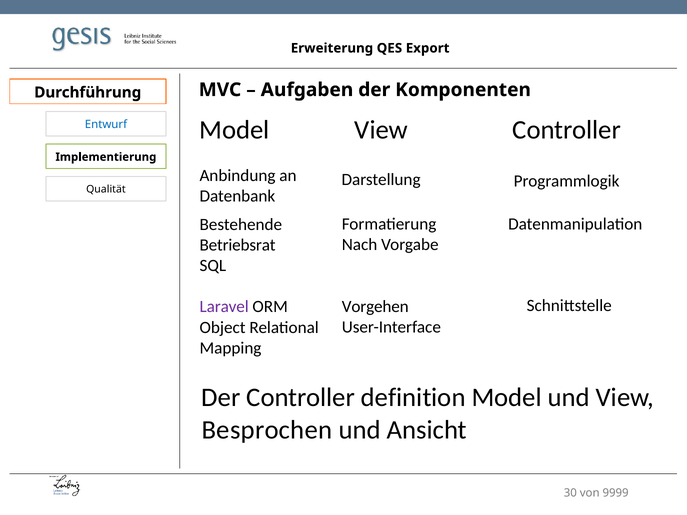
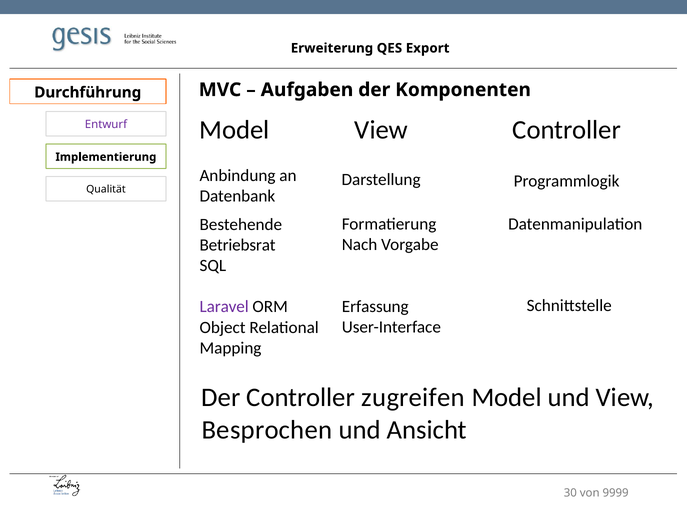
Entwurf colour: blue -> purple (106, 125)
Vorgehen: Vorgehen -> Erfassung (375, 307)
definition: definition -> zugreifen (413, 398)
